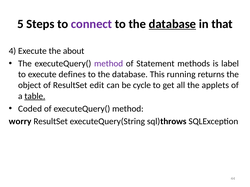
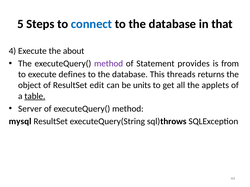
connect colour: purple -> blue (92, 24)
database underline: present -> none (172, 24)
methods: methods -> provides (194, 64)
label: label -> from (230, 64)
running: running -> threads (181, 75)
cycle: cycle -> units (142, 85)
Coded: Coded -> Server (30, 109)
worry: worry -> mysql (20, 122)
